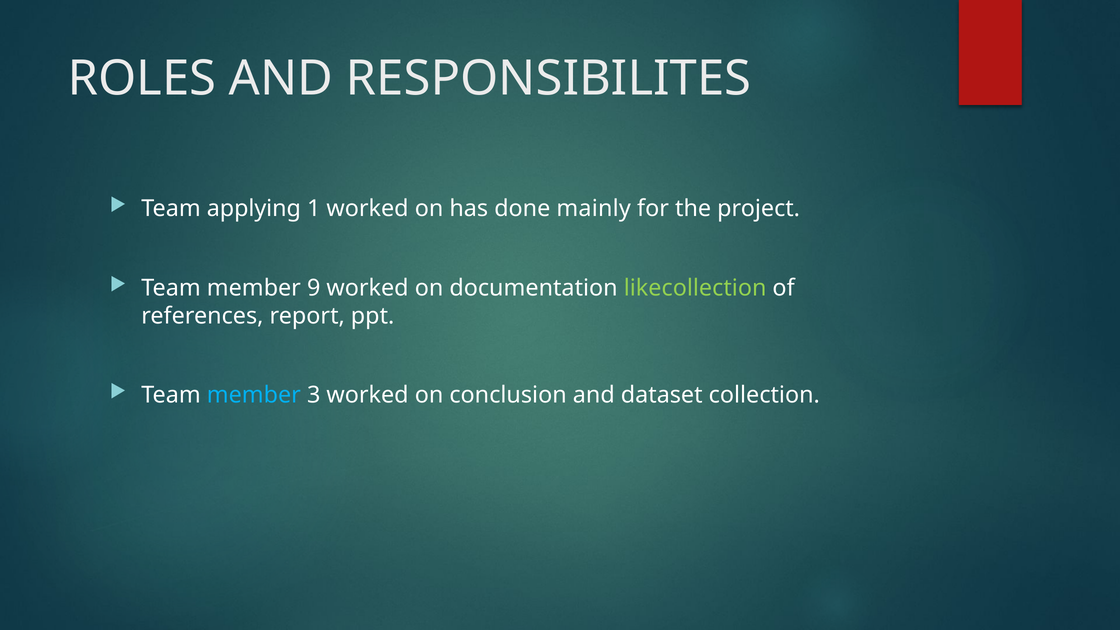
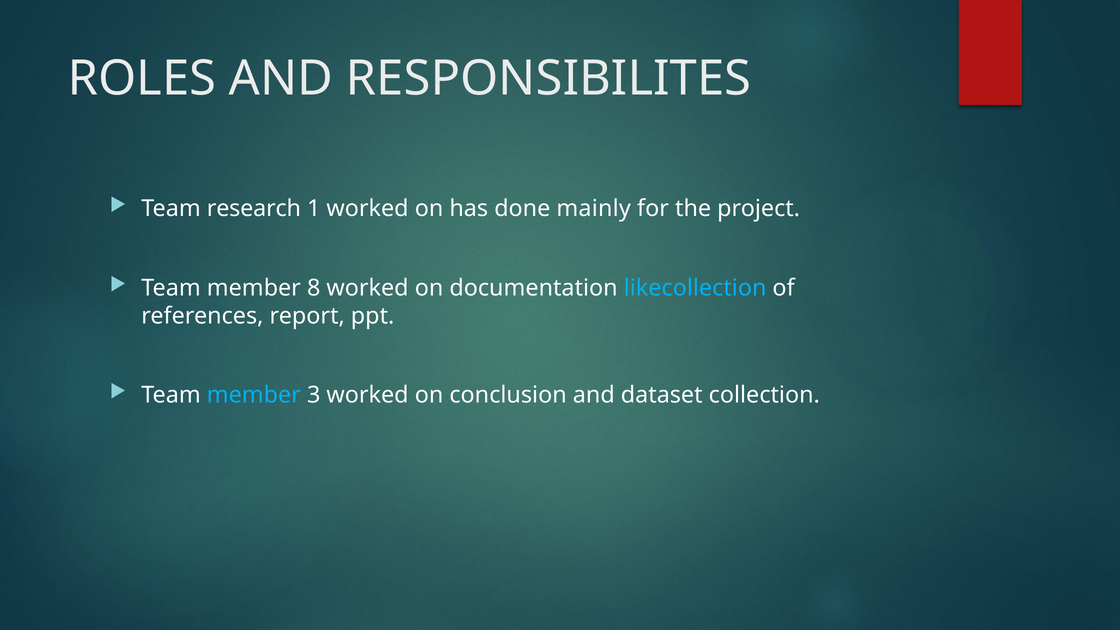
applying: applying -> research (254, 208)
9: 9 -> 8 (314, 288)
likecollection colour: light green -> light blue (695, 288)
